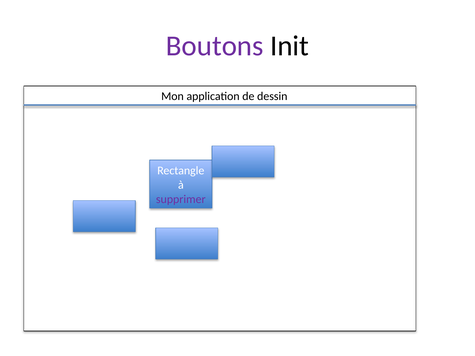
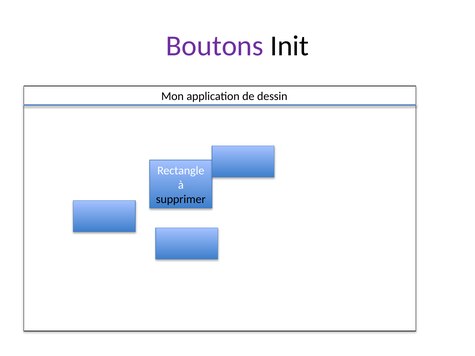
supprimer colour: purple -> black (181, 199)
